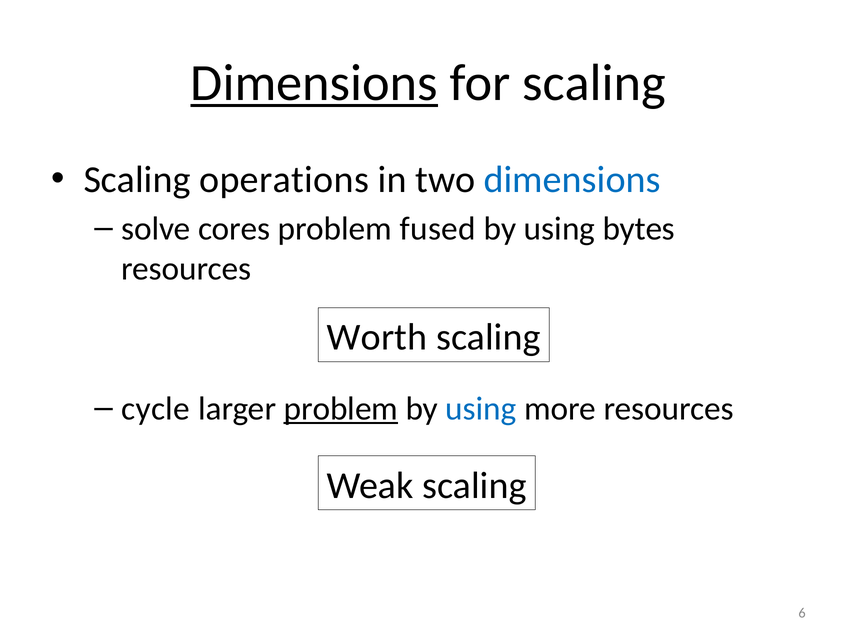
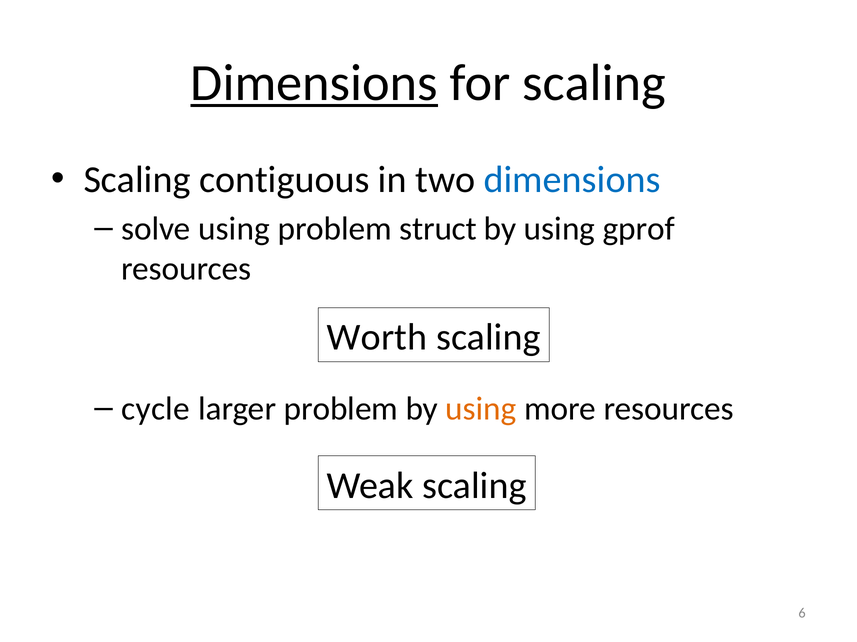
operations: operations -> contiguous (284, 180)
solve cores: cores -> using (234, 229)
fused: fused -> struct (438, 229)
bytes: bytes -> gprof (639, 229)
problem underline: present -> none (341, 409)
using colour: blue -> orange (481, 409)
